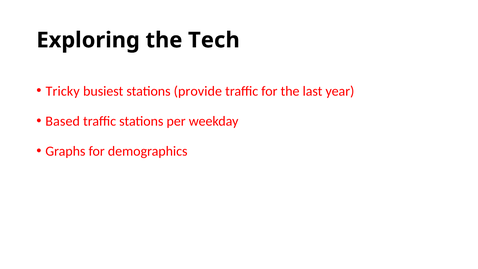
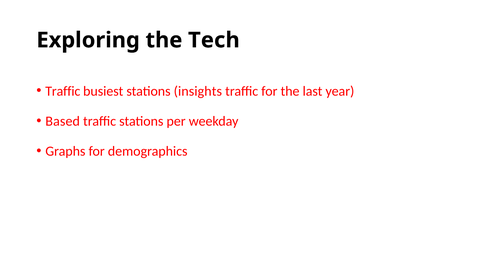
Tricky: Tricky -> Traffic (63, 91)
provide: provide -> insights (198, 91)
